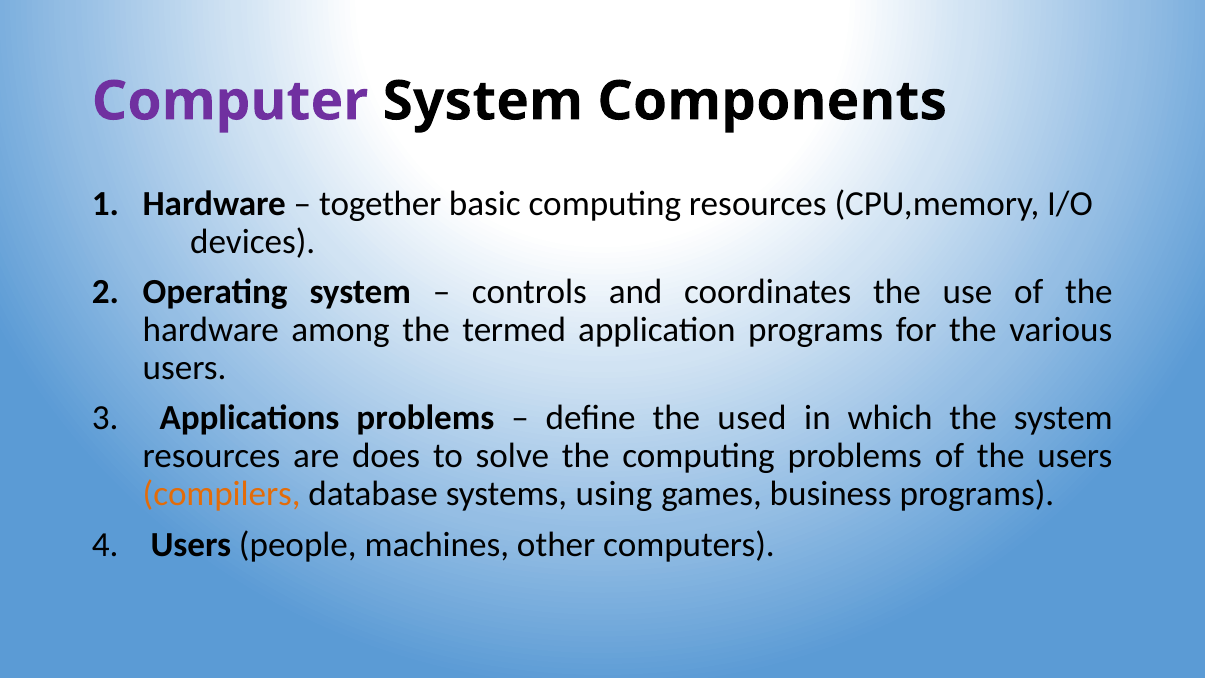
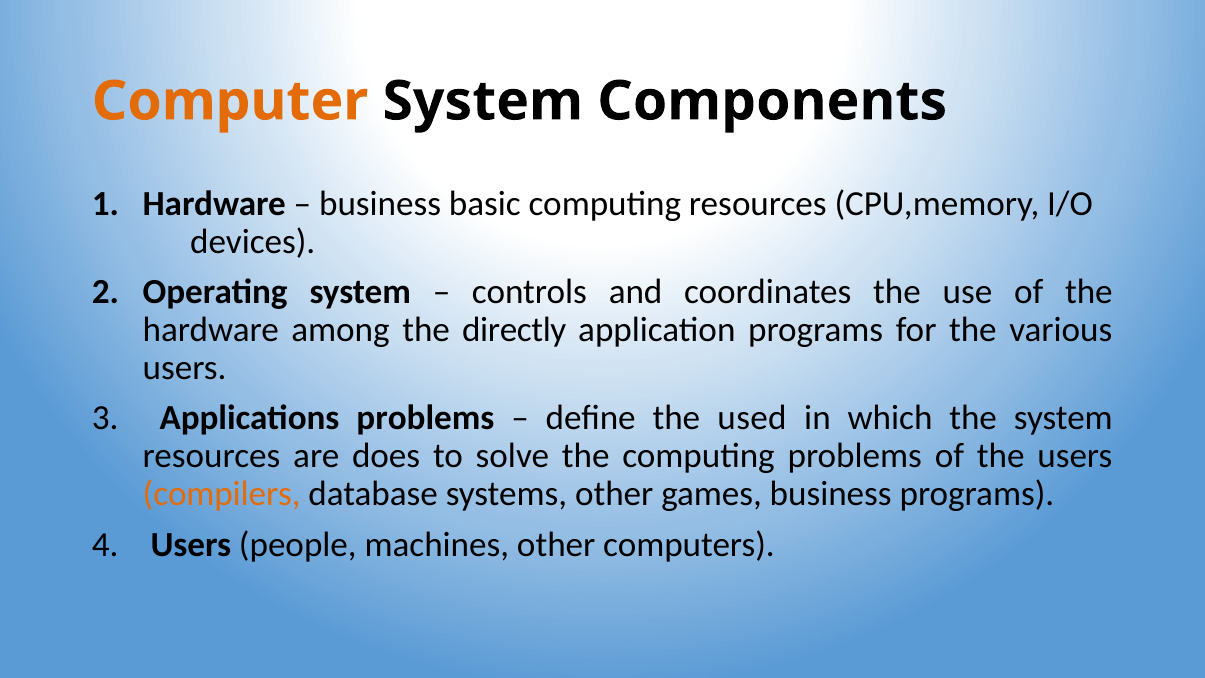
Computer colour: purple -> orange (230, 101)
together: together -> business (380, 204)
termed: termed -> directly (514, 330)
systems using: using -> other (614, 494)
